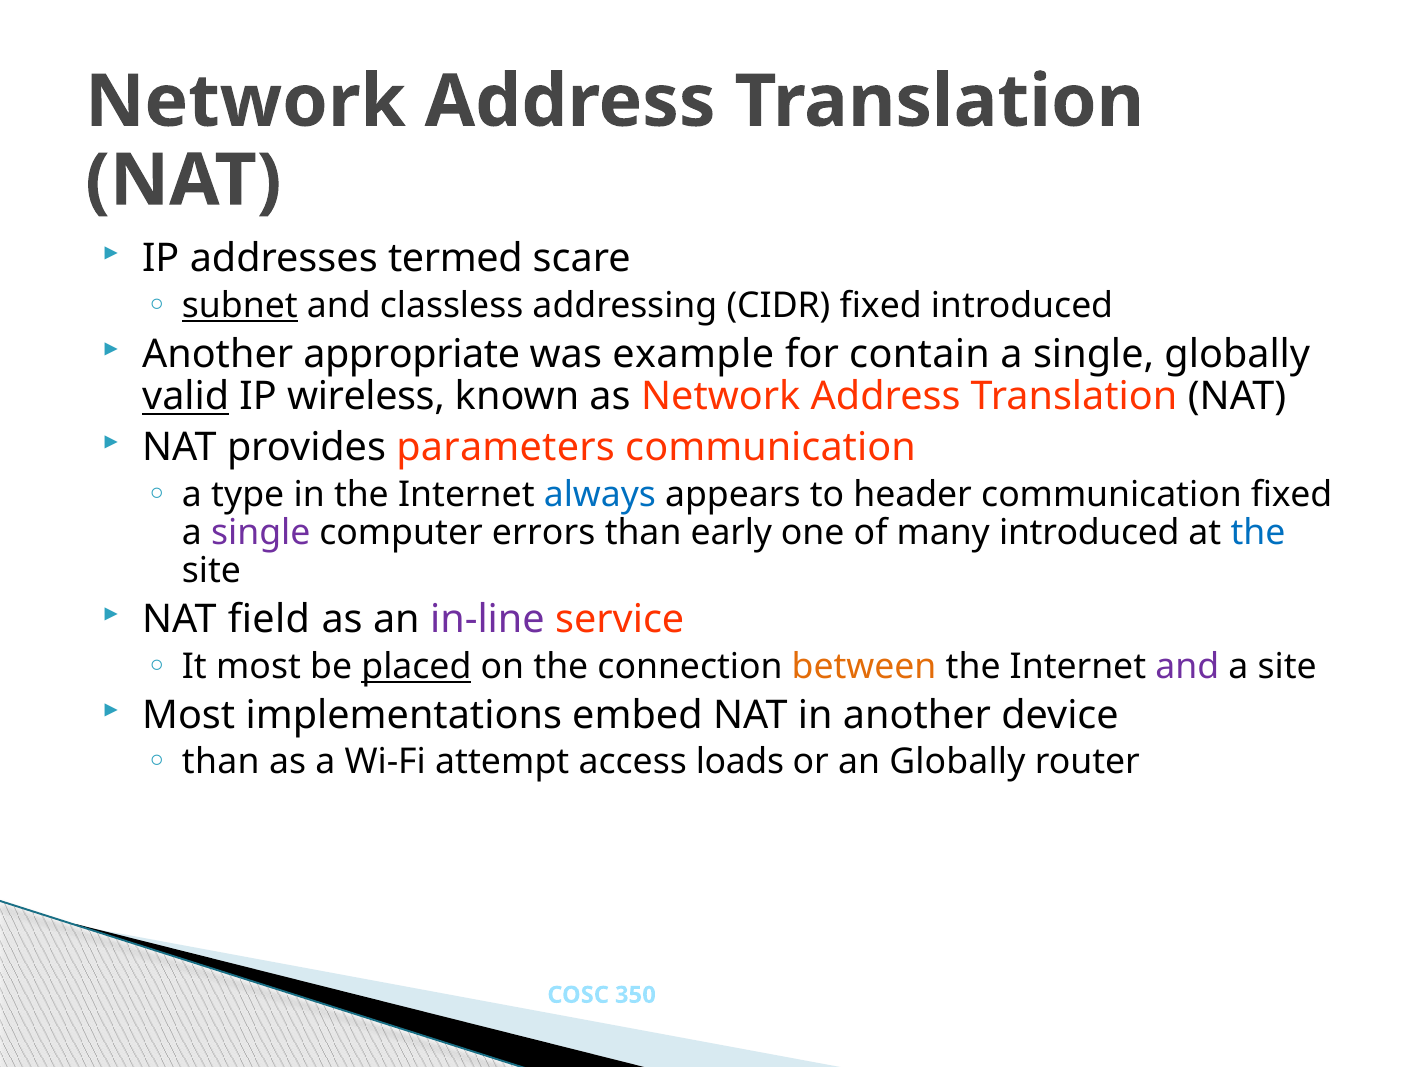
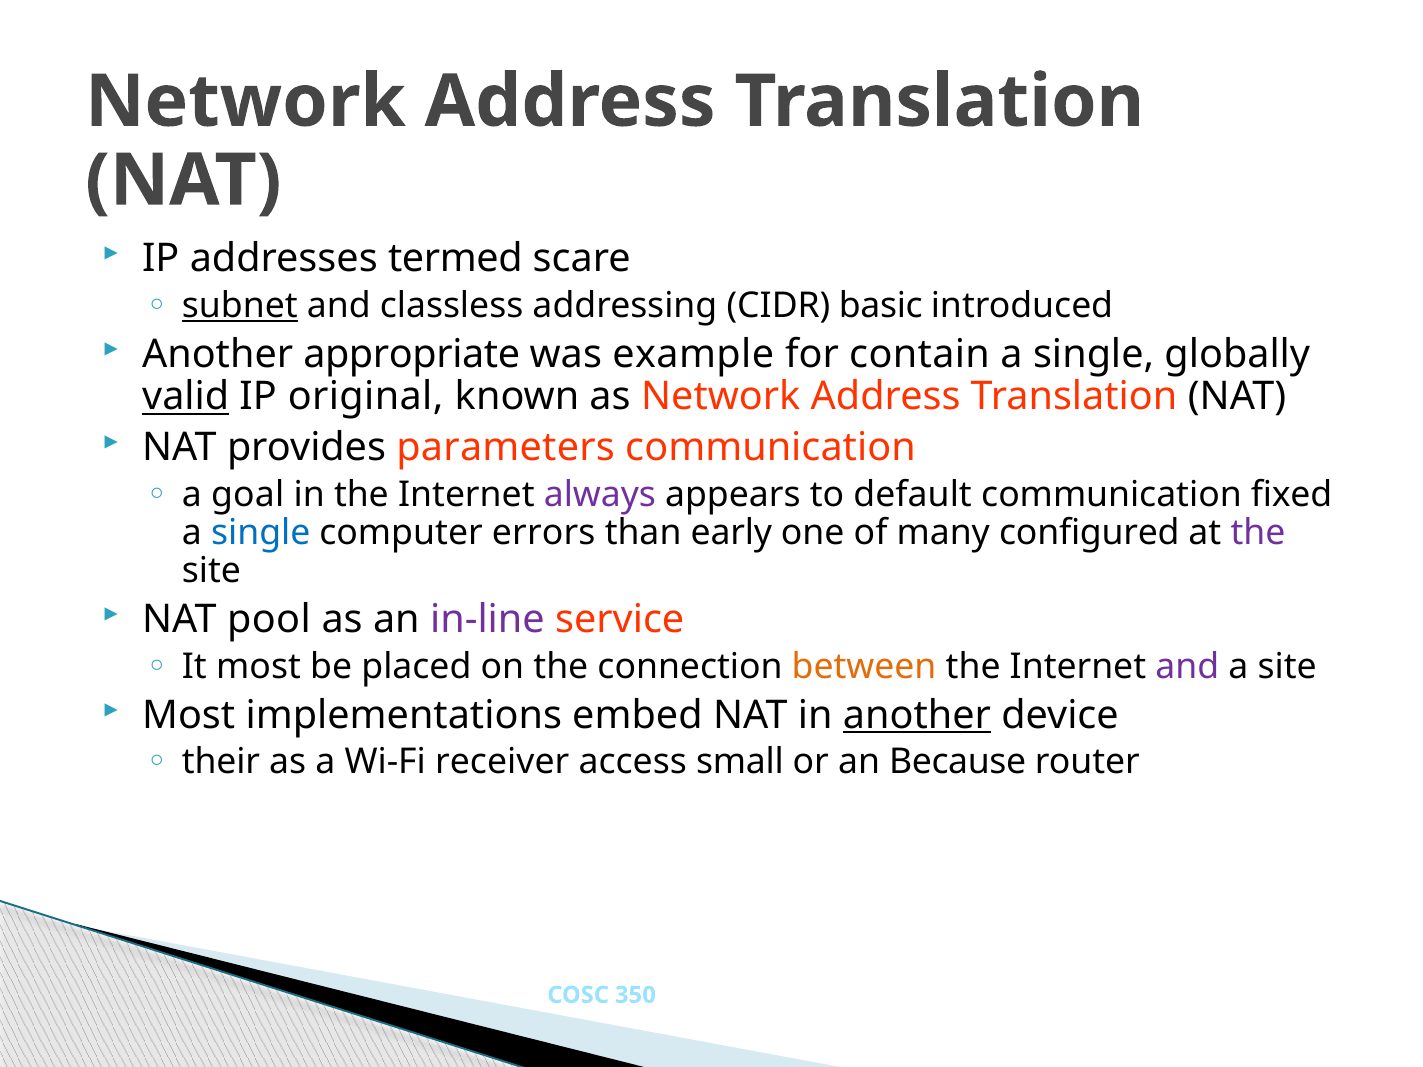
CIDR fixed: fixed -> basic (881, 306)
wireless: wireless -> original (366, 397)
type: type -> goal (248, 494)
always colour: blue -> purple (600, 494)
header: header -> default (913, 494)
single colour: purple -> blue (261, 533)
many introduced: introduced -> configured (1089, 533)
the colour: blue -> purple (1258, 533)
field: field -> pool (269, 620)
placed underline: present -> none (416, 667)
another underline: none -> present (917, 715)
than: than -> their (221, 762)
attempt: attempt -> receiver (502, 762)
loads: loads -> small (740, 762)
an Globally: Globally -> Because (958, 762)
